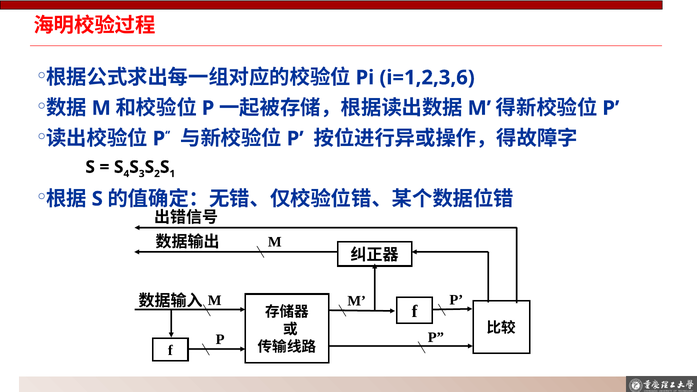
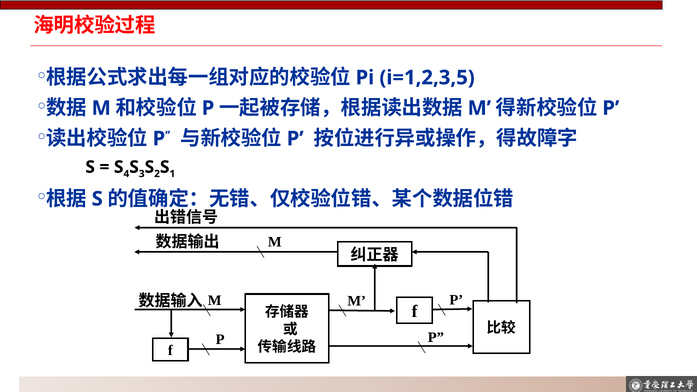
i=1,2,3,6: i=1,2,3,6 -> i=1,2,3,5 (427, 78)
